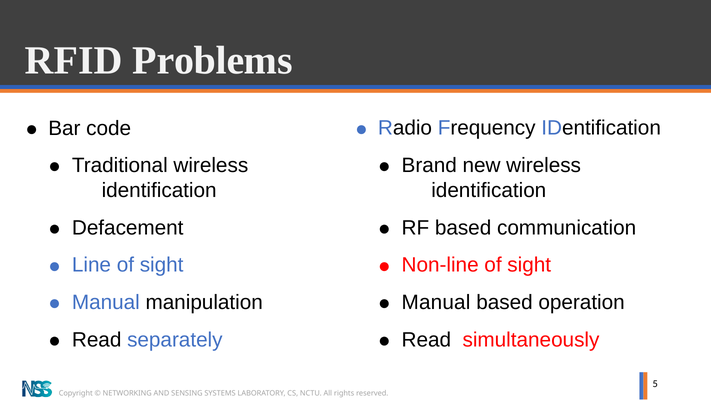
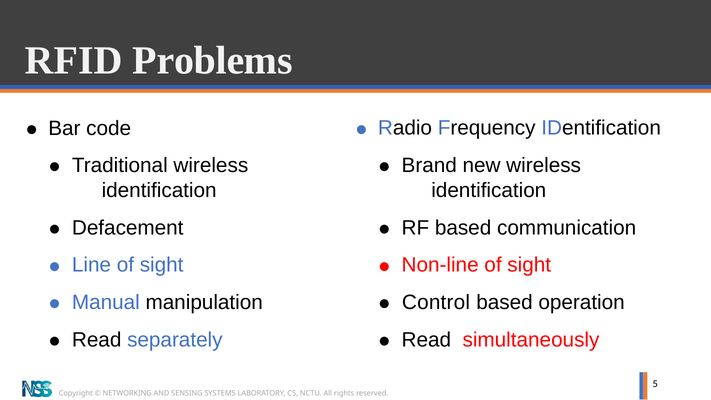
Manual: Manual -> Control (436, 302)
